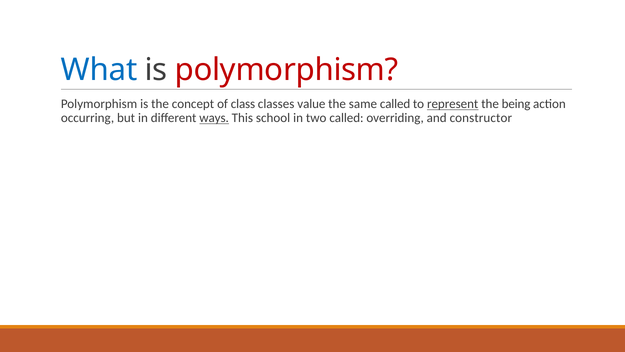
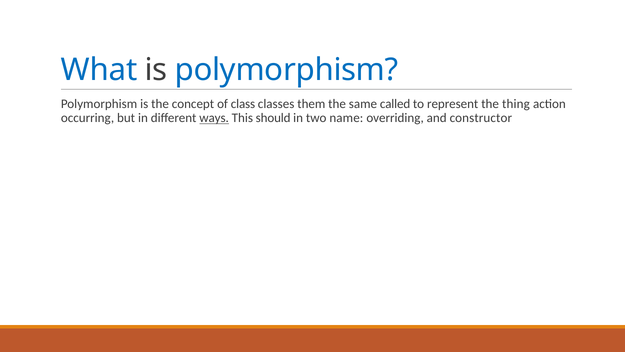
polymorphism colour: red -> blue (287, 70)
value: value -> them (311, 104)
represent underline: present -> none (453, 104)
being: being -> thing (516, 104)
school: school -> should (273, 118)
two called: called -> name (346, 118)
